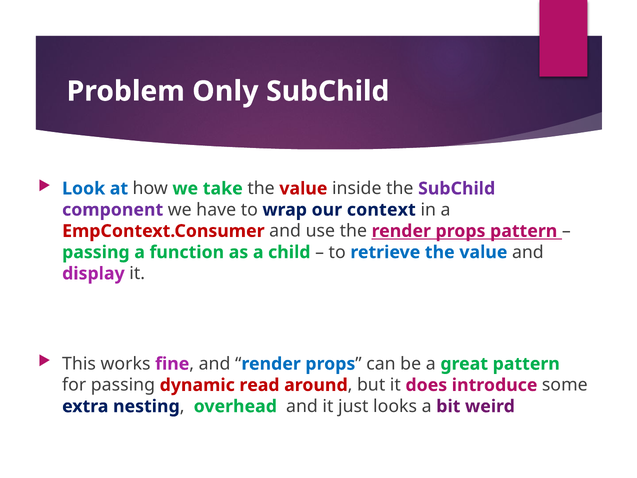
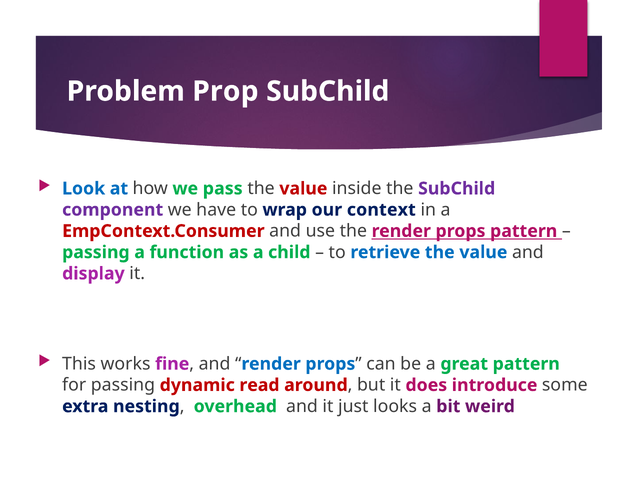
Only: Only -> Prop (225, 91)
take: take -> pass (223, 188)
